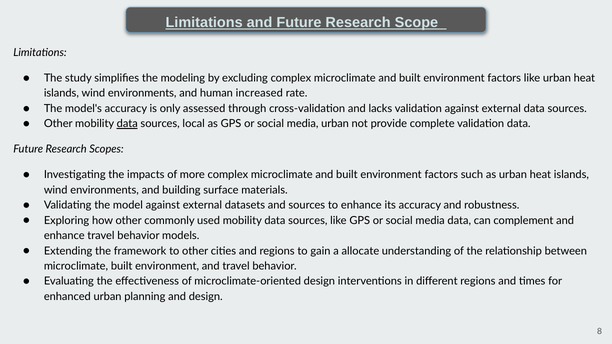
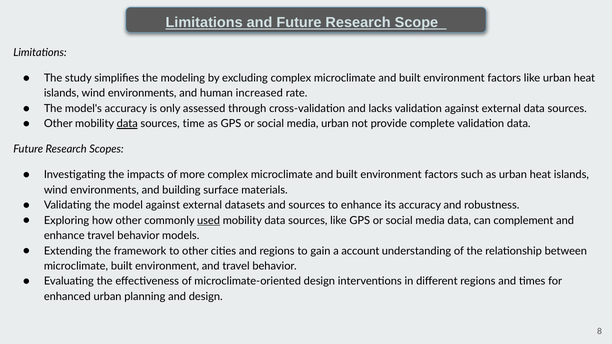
local: local -> time (194, 124)
used underline: none -> present (209, 221)
allocate: allocate -> account (360, 251)
